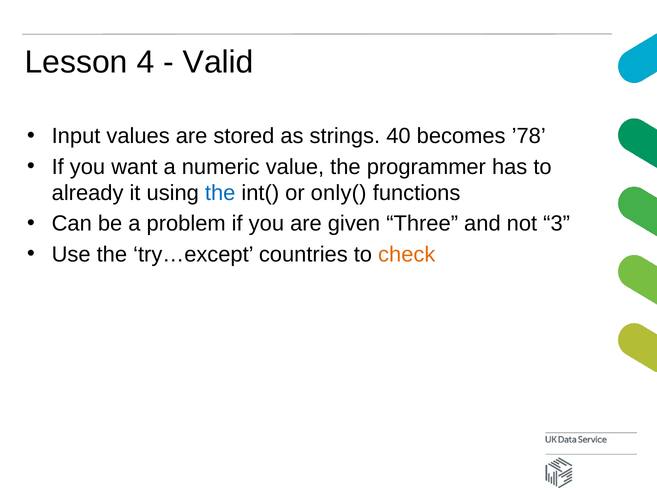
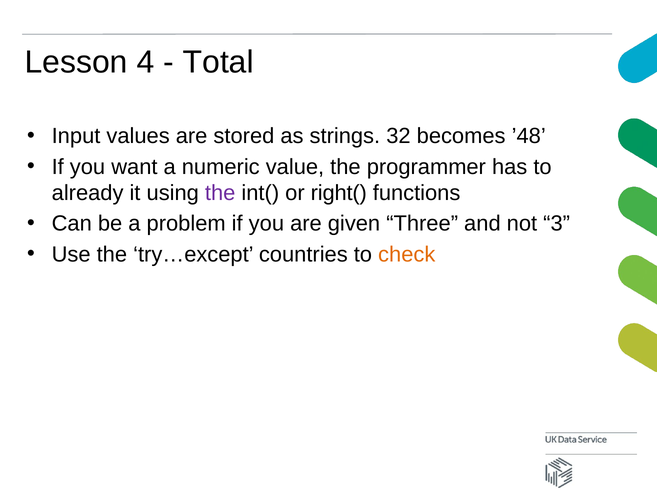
Valid: Valid -> Total (218, 62)
40: 40 -> 32 (398, 136)
’78: ’78 -> ’48 (529, 136)
the colour: blue -> purple (220, 193)
only(: only( -> right( (339, 193)
